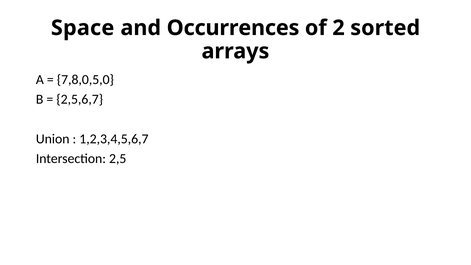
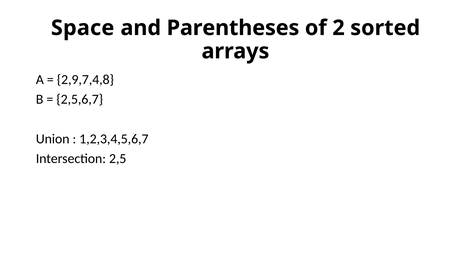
Occurrences: Occurrences -> Parentheses (233, 28)
7,8,0,5,0: 7,8,0,5,0 -> 2,9,7,4,8 (85, 80)
